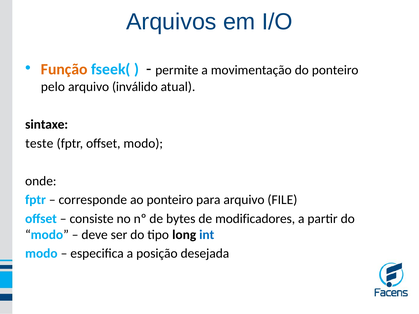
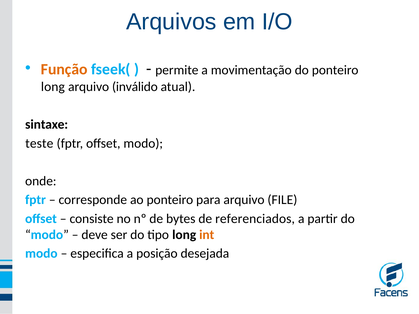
pelo: pelo -> long (53, 87)
modificadores: modificadores -> referenciados (255, 219)
int colour: blue -> orange (207, 235)
